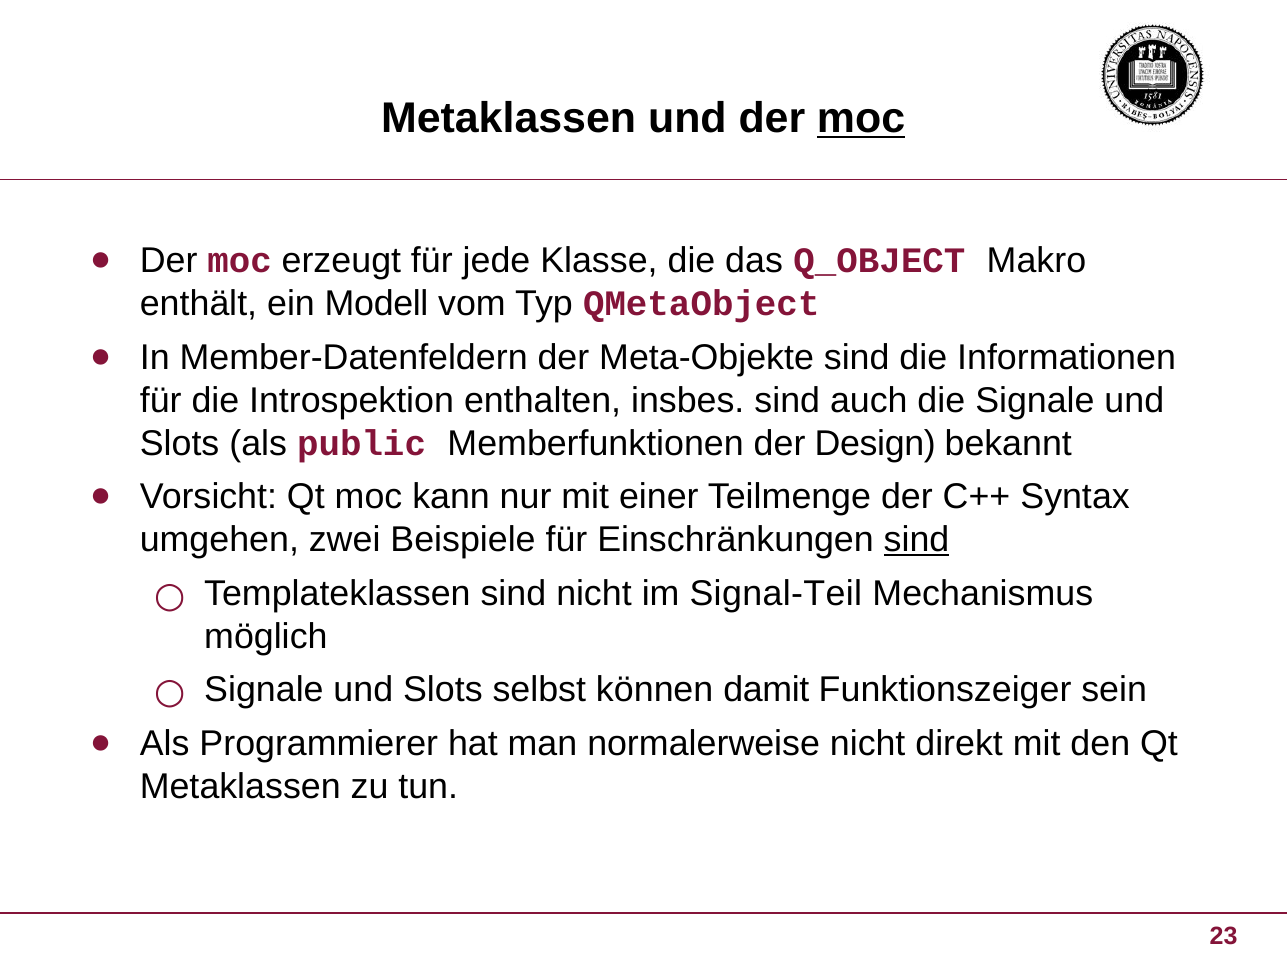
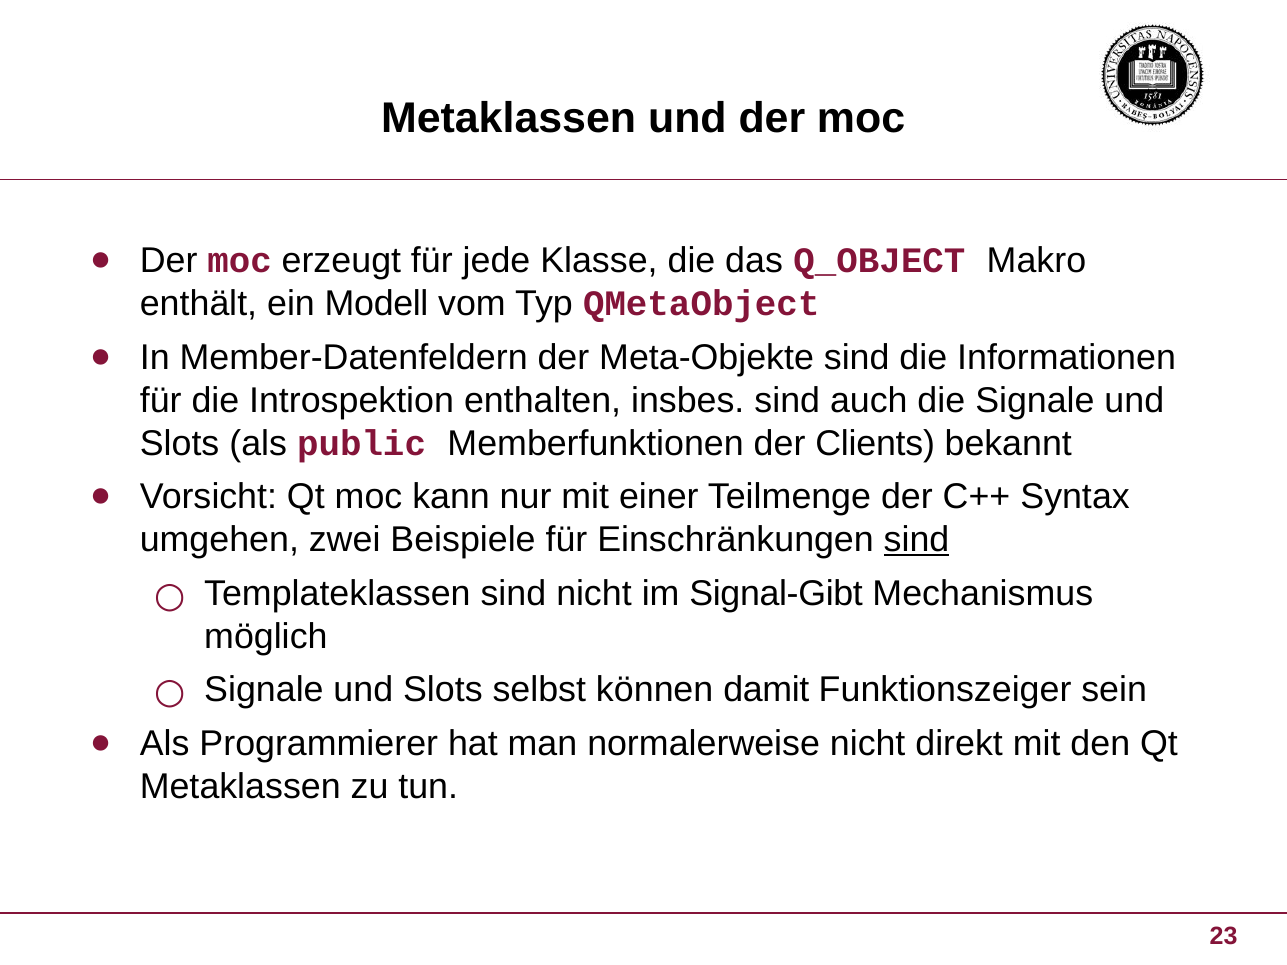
moc underline: present -> none (861, 119)
Design: Design -> Clients (875, 443)
Signal-Teil: Signal-Teil -> Signal-Gibt (776, 594)
